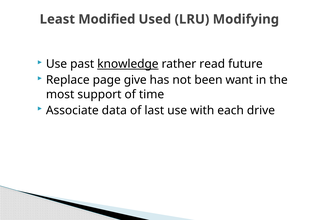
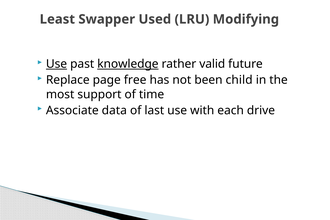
Modified: Modified -> Swapper (107, 19)
Use underline: none -> present (57, 64)
read: read -> valid (212, 64)
give: give -> free (135, 80)
want: want -> child (239, 80)
